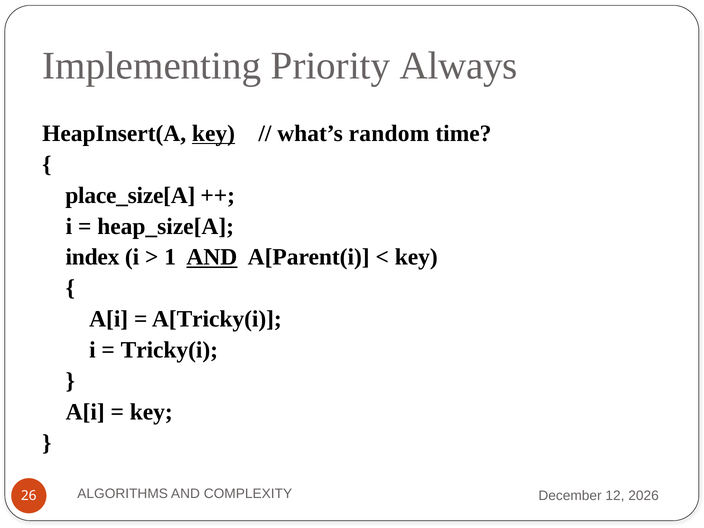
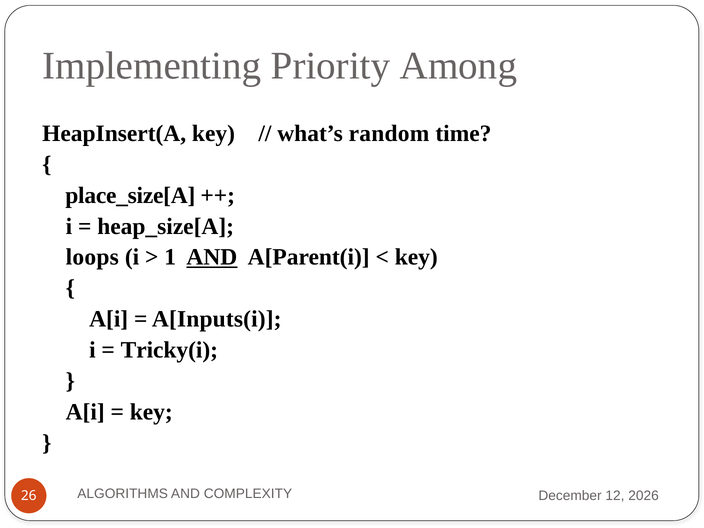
Always: Always -> Among (459, 66)
key underline: present -> none (213, 133)
index: index -> loops (92, 257)
A[Tricky(i: A[Tricky(i -> A[Inputs(i (217, 319)
